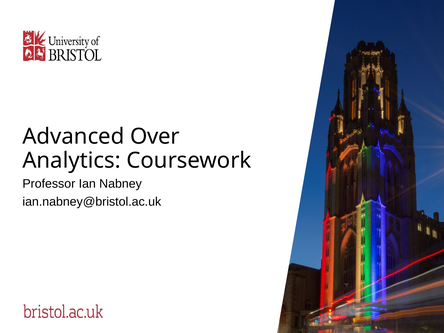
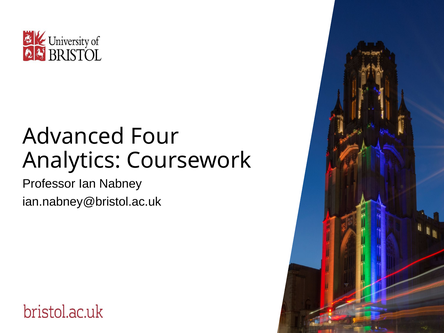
Over: Over -> Four (155, 136)
